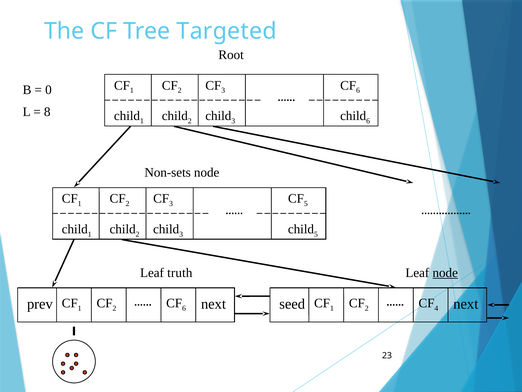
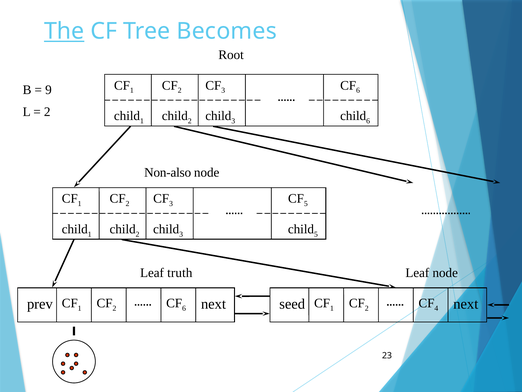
The underline: none -> present (64, 31)
Targeted: Targeted -> Becomes (227, 31)
0: 0 -> 9 (48, 90)
8: 8 -> 2 (47, 112)
Non-sets: Non-sets -> Non-also (168, 172)
node underline: present -> none (445, 272)
